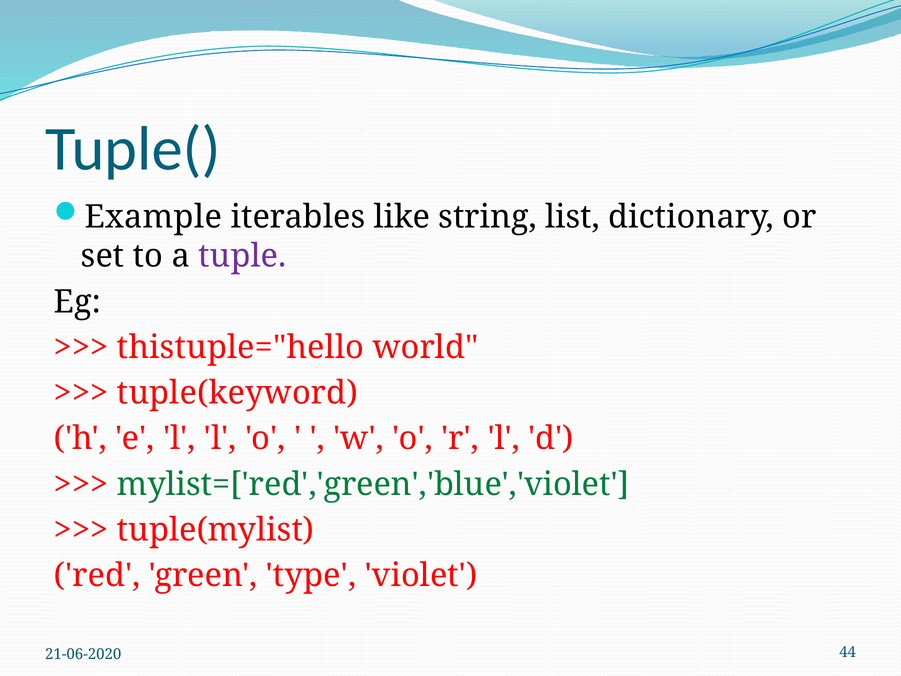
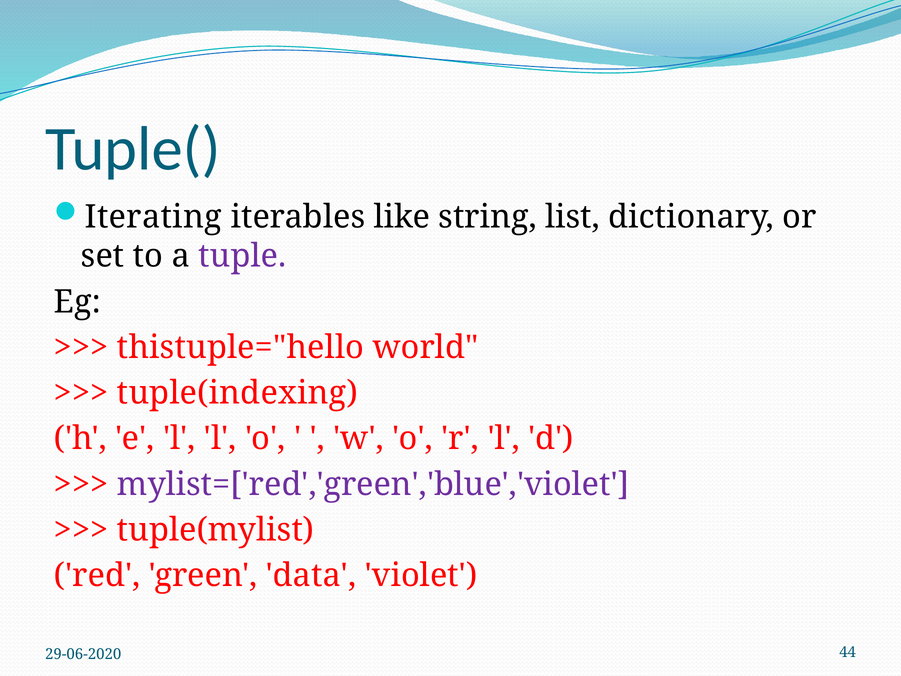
Example: Example -> Iterating (153, 217)
tuple(keyword: tuple(keyword -> tuple(indexing (237, 393)
mylist=['red','green','blue','violet colour: green -> purple (373, 484)
type: type -> data (311, 575)
21-06-2020: 21-06-2020 -> 29-06-2020 (83, 654)
